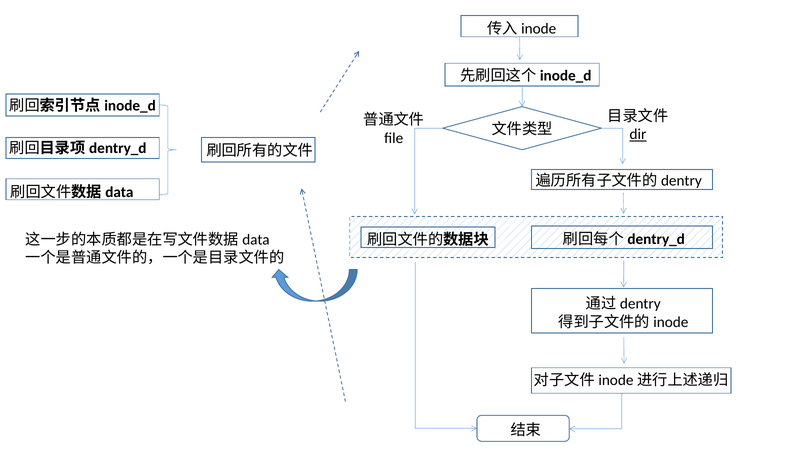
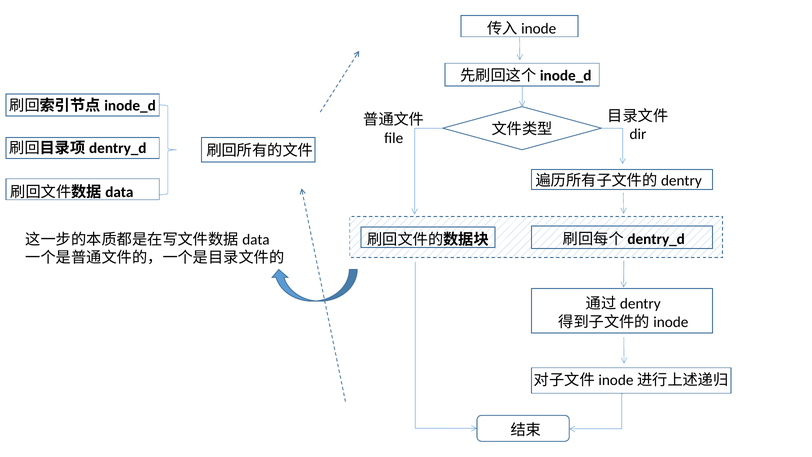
dir underline: present -> none (638, 134)
